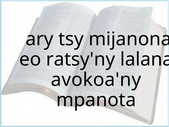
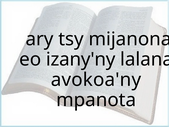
ratsy'ny: ratsy'ny -> izany'ny (81, 59)
